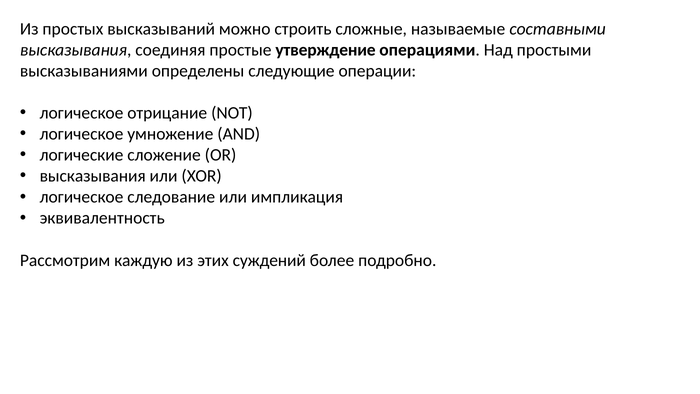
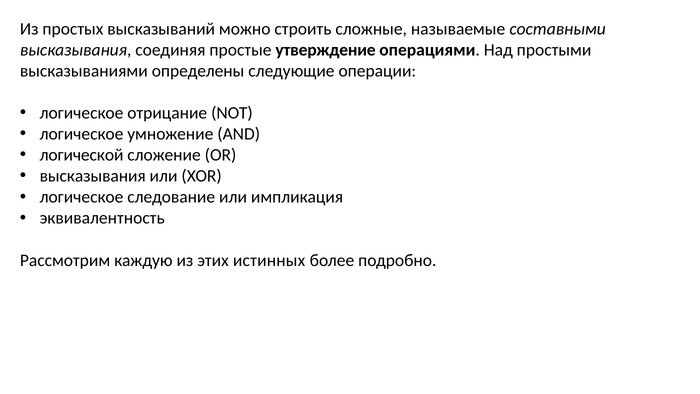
логические: логические -> логической (82, 155)
суждений: суждений -> истинных (269, 260)
